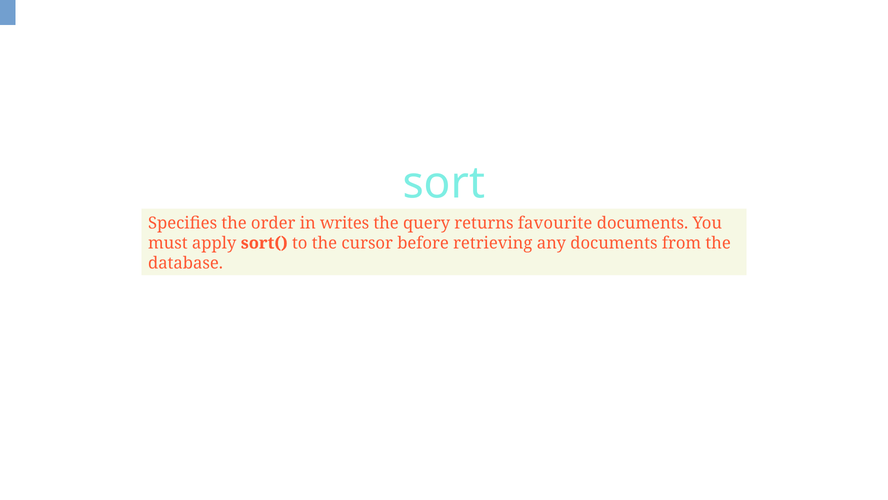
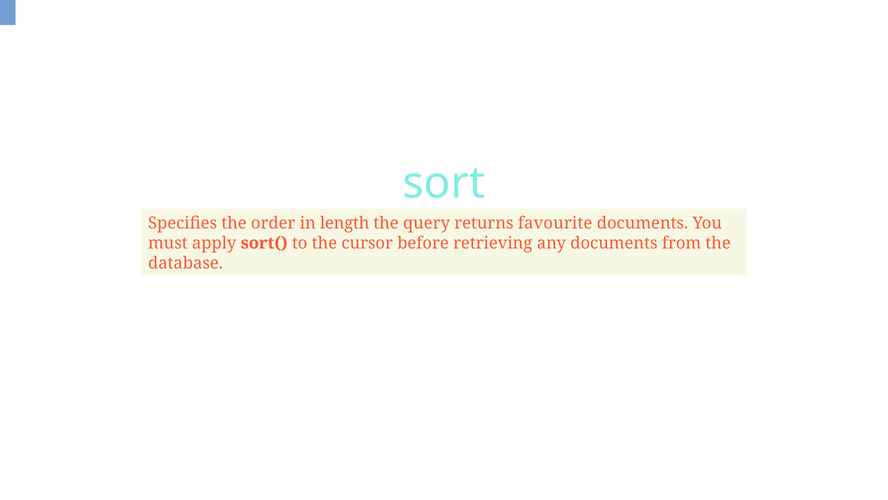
writes: writes -> length (345, 223)
